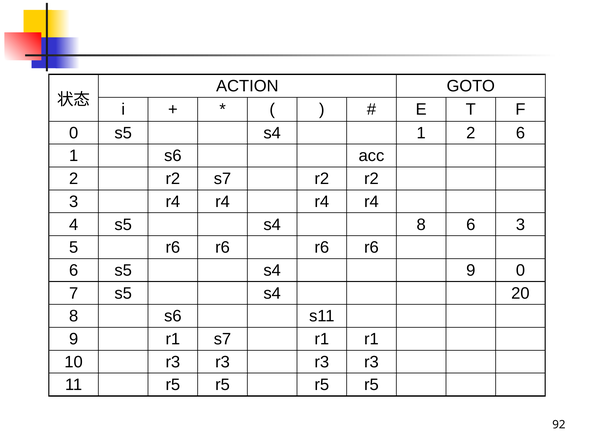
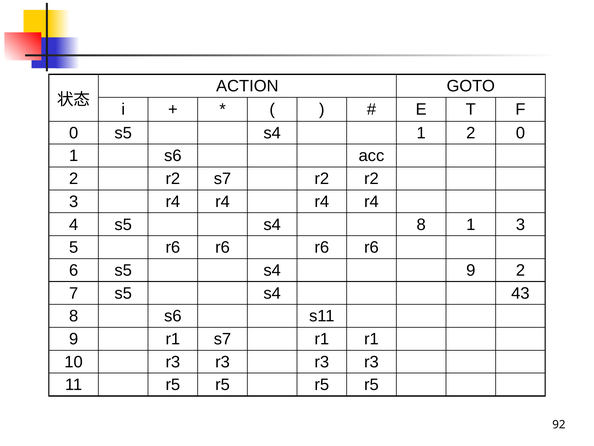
2 6: 6 -> 0 (520, 133)
8 6: 6 -> 1 (471, 224)
9 0: 0 -> 2 (520, 270)
20: 20 -> 43 (520, 293)
